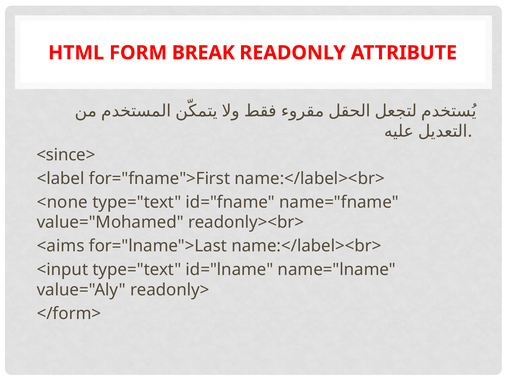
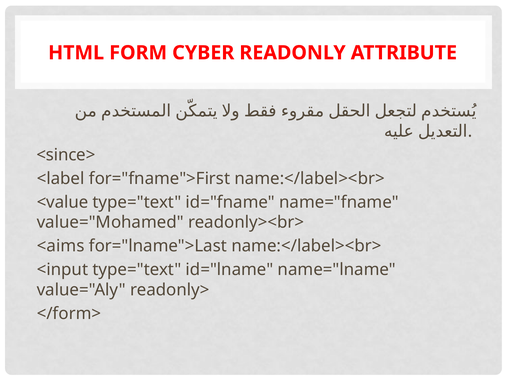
BREAK: BREAK -> CYBER (203, 53)
<none: <none -> <value (63, 202)
